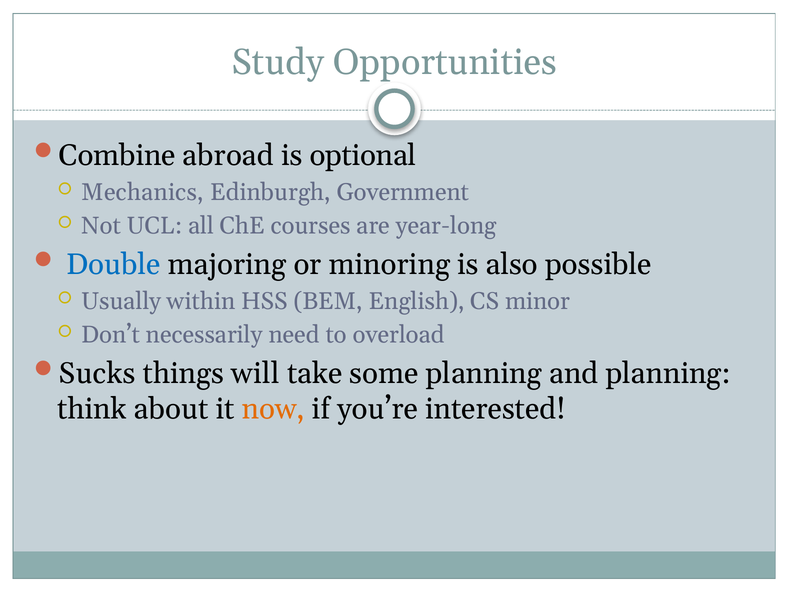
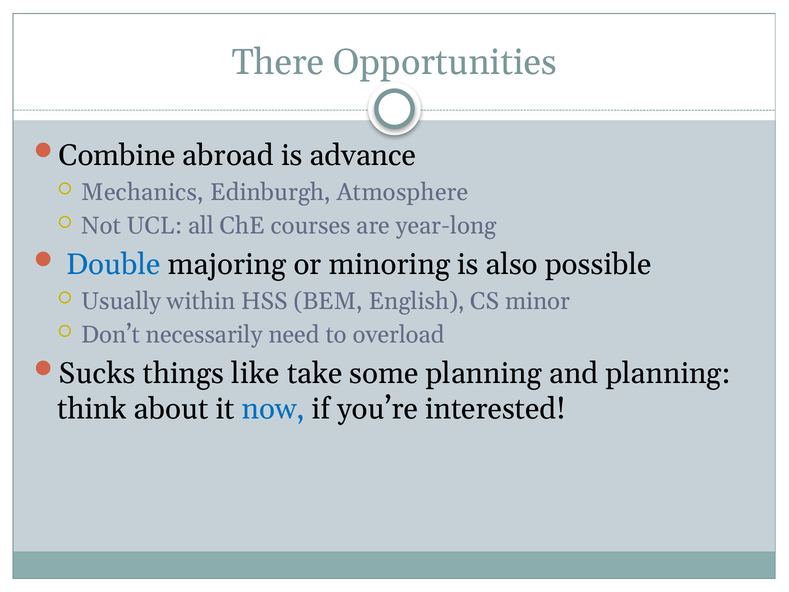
Study: Study -> There (278, 62)
optional: optional -> advance (363, 155)
Government: Government -> Atmosphere (403, 192)
will: will -> like (256, 373)
now colour: orange -> blue (273, 409)
